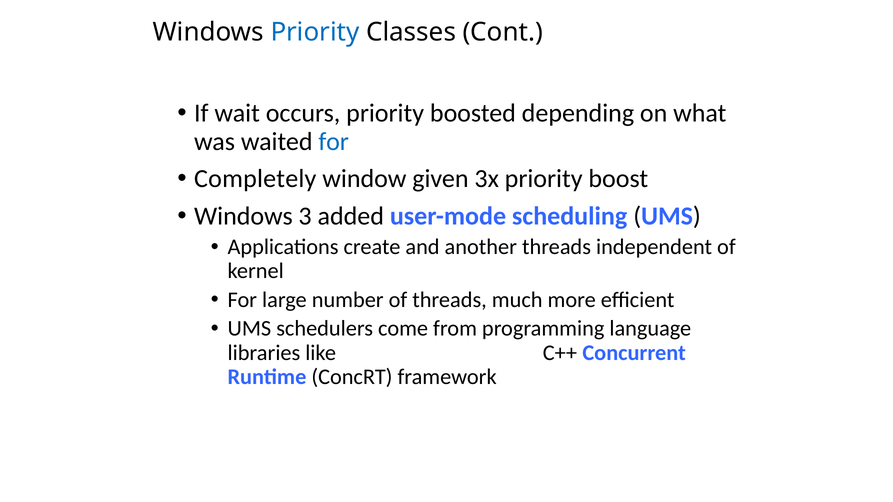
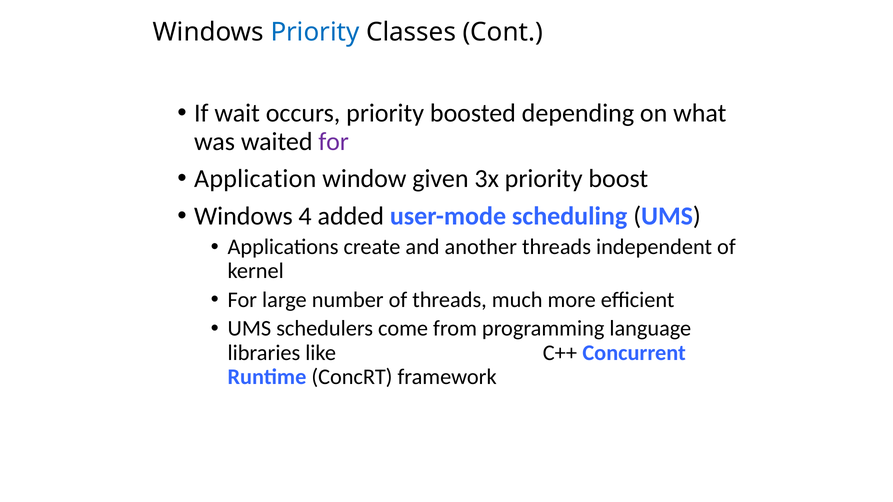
for colour: blue -> purple (334, 142)
Completely: Completely -> Application (255, 179)
3: 3 -> 4 (305, 216)
